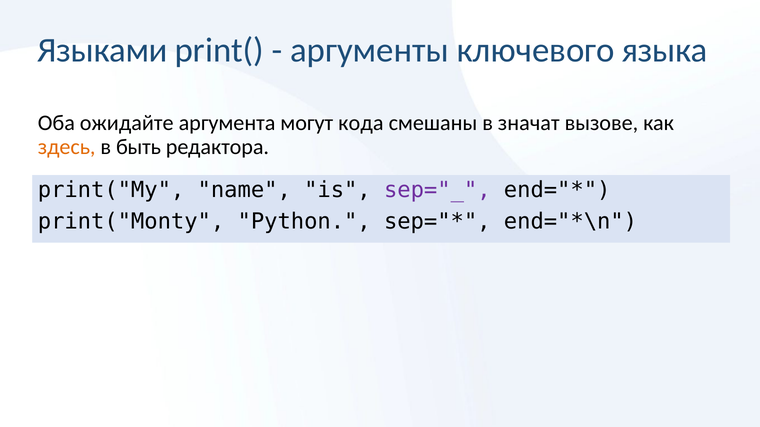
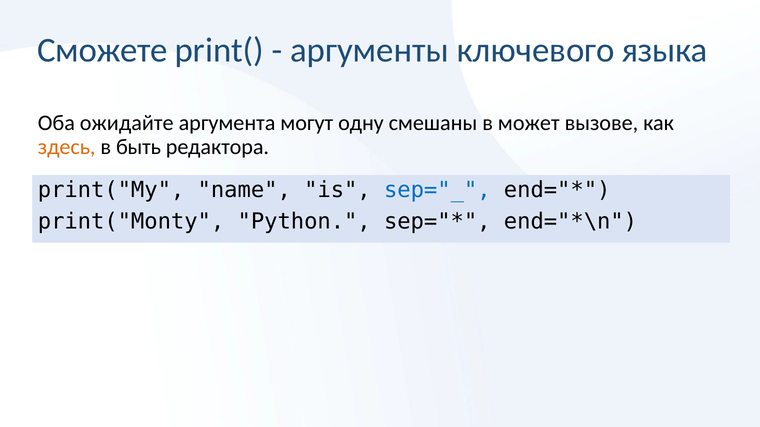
Языками: Языками -> Сможете (102, 51)
кода: кода -> одну (361, 123)
значат: значат -> может (529, 123)
sep="_ colour: purple -> blue (437, 190)
